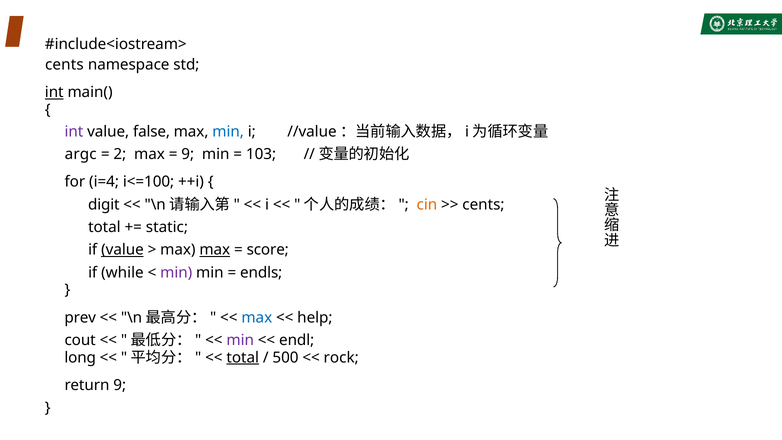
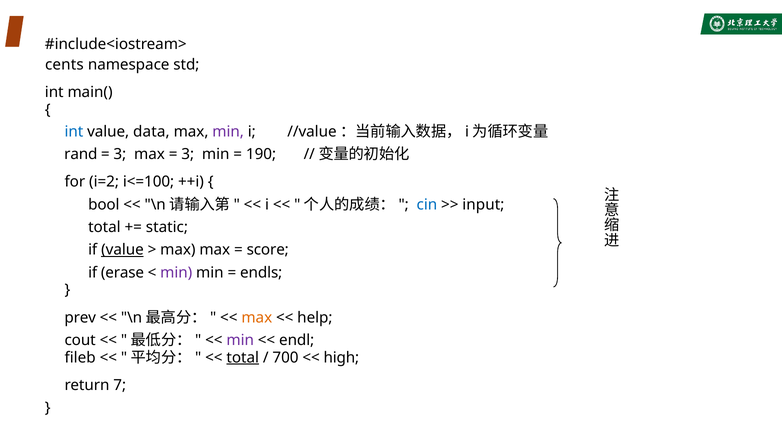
int underline: present -> none (54, 92)
int colour: purple -> blue (74, 132)
false: false -> data (151, 132)
min colour: blue -> purple (228, 132)
argc: argc -> rand (81, 154)
2: 2 -> 3 (120, 154)
9: 9 -> 3 (188, 154)
103: 103 -> 190 (261, 154)
i=4: i=4 -> i=2 (104, 182)
digit: digit -> bool (104, 204)
cin colour: orange -> blue (427, 204)
cents: cents -> input (483, 204)
max underline: present -> none (215, 250)
while: while -> erase (123, 273)
max colour: blue -> orange (257, 317)
long: long -> fileb (80, 358)
500: 500 -> 700 (286, 358)
rock: rock -> high (341, 358)
return 9: 9 -> 7 (120, 385)
